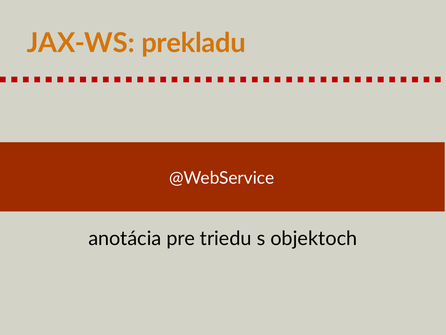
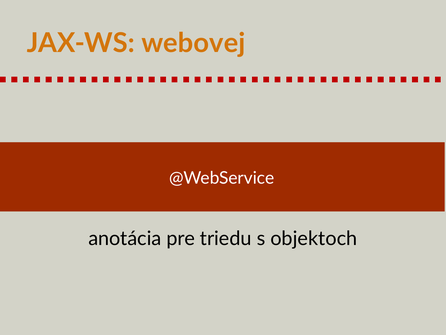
prekladu: prekladu -> webovej (193, 43)
